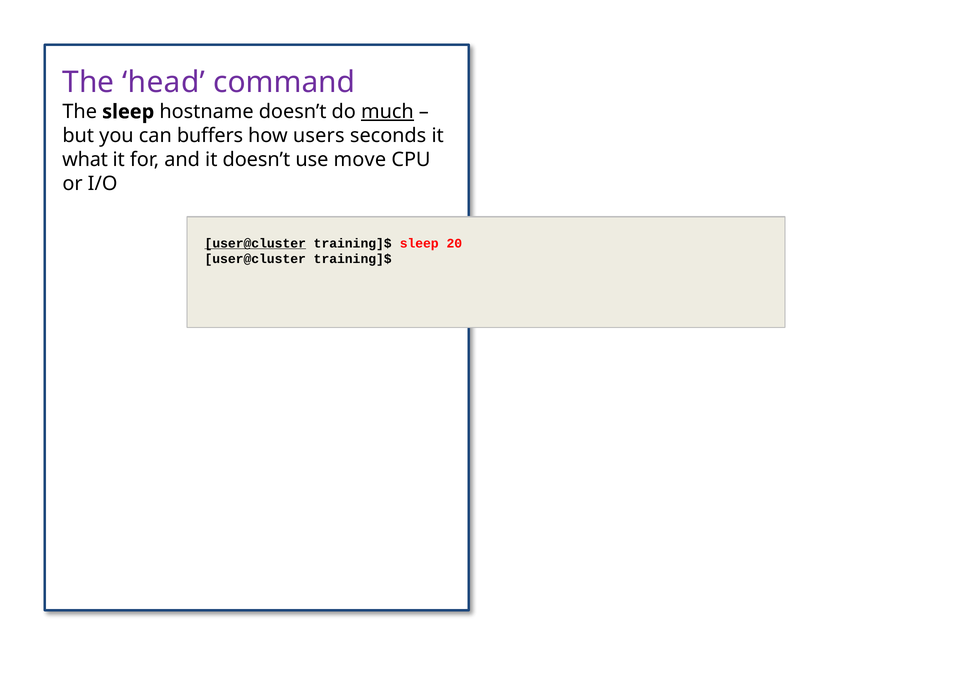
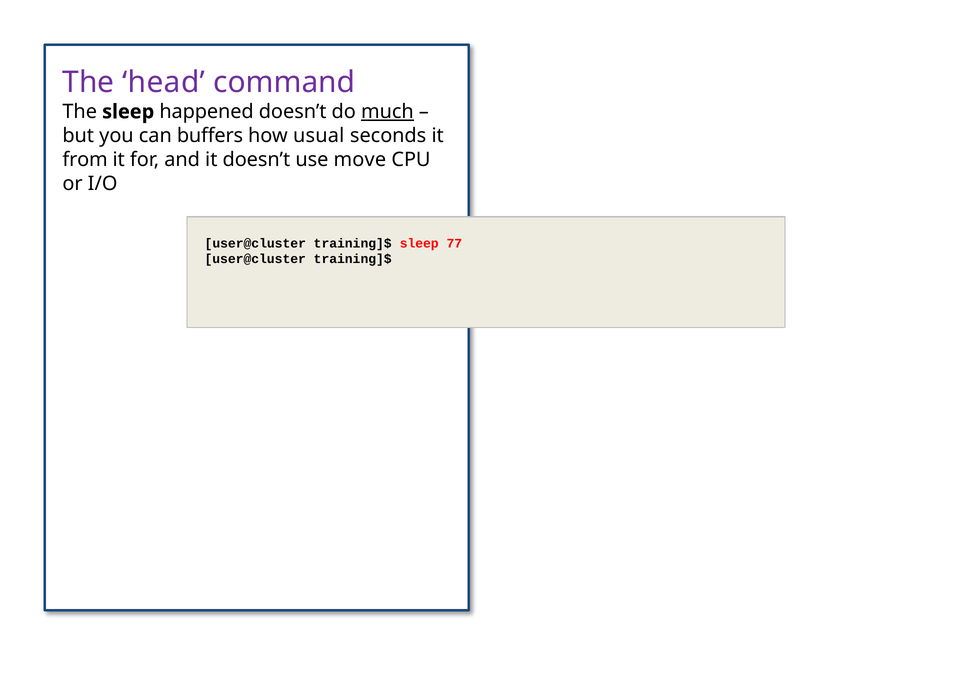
hostname: hostname -> happened (207, 112)
users: users -> usual (319, 136)
what: what -> from (85, 160)
user@cluster underline: present -> none (255, 243)
20: 20 -> 77 (454, 243)
